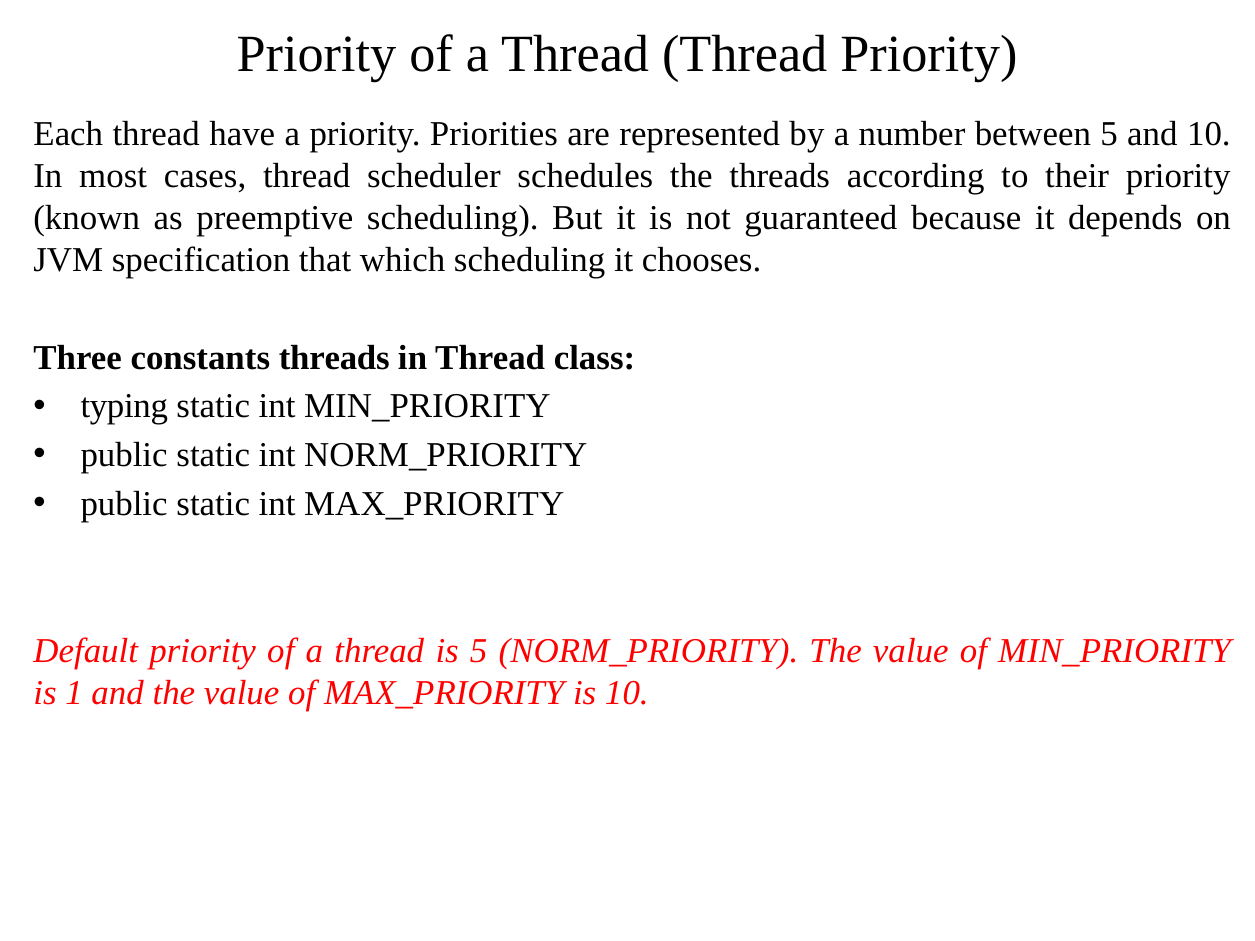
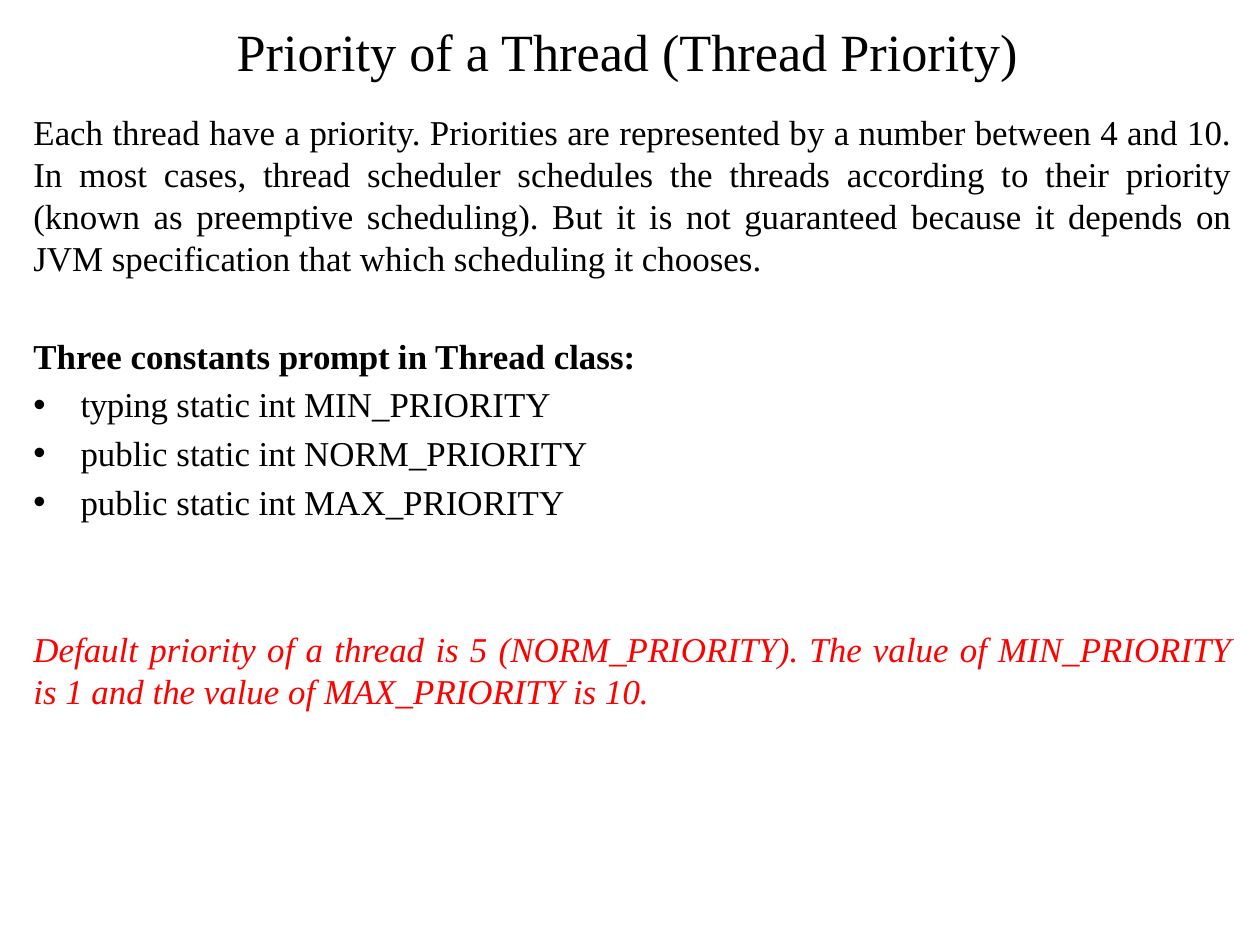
between 5: 5 -> 4 (1109, 134)
constants threads: threads -> prompt (334, 358)
